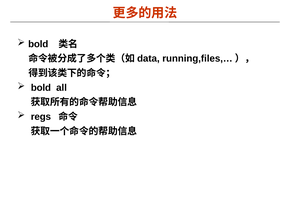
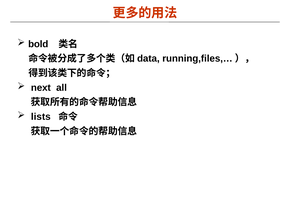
bold: bold -> next (41, 87)
regs: regs -> lists (41, 116)
